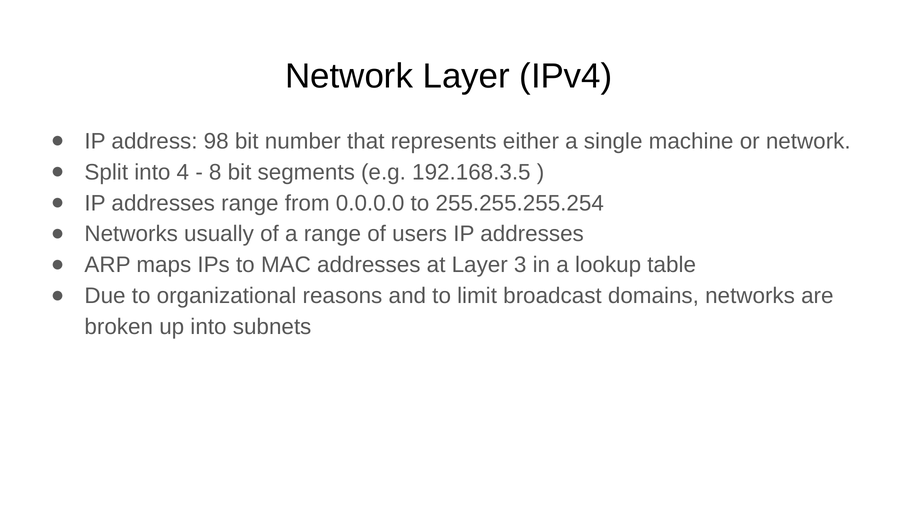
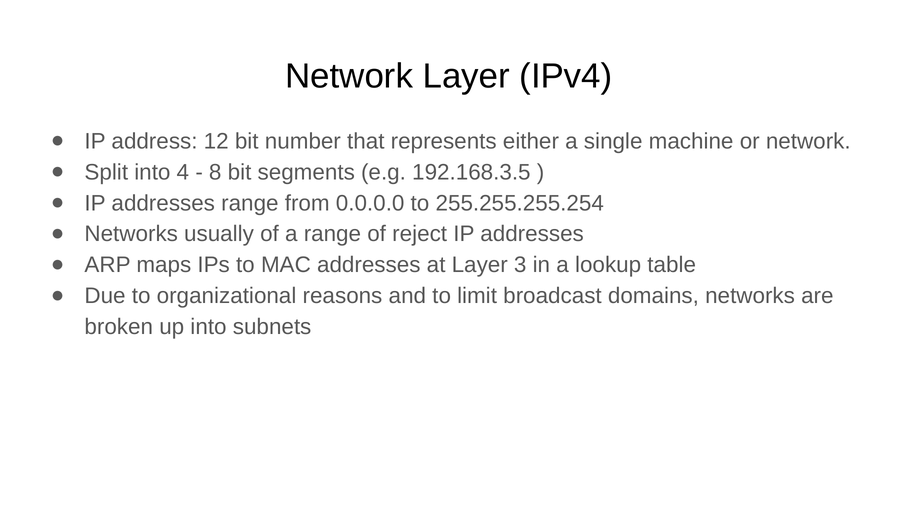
98: 98 -> 12 (216, 141)
users: users -> reject (420, 234)
